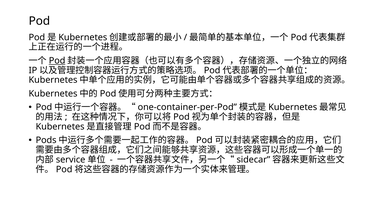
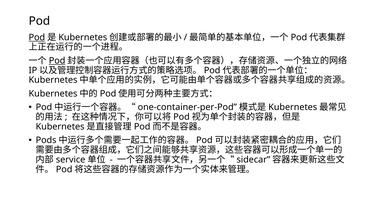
Pod underline: none -> present (37, 37)
